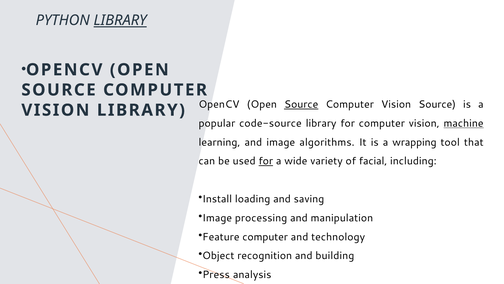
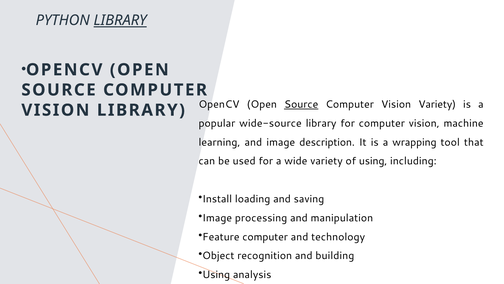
Vision Source: Source -> Variety (437, 104)
code-source: code-source -> wide-source (270, 123)
machine underline: present -> none (464, 123)
algorithms: algorithms -> description (327, 142)
for underline: present -> none (266, 161)
of facial: facial -> using (373, 161)
Press: Press -> Using (216, 274)
